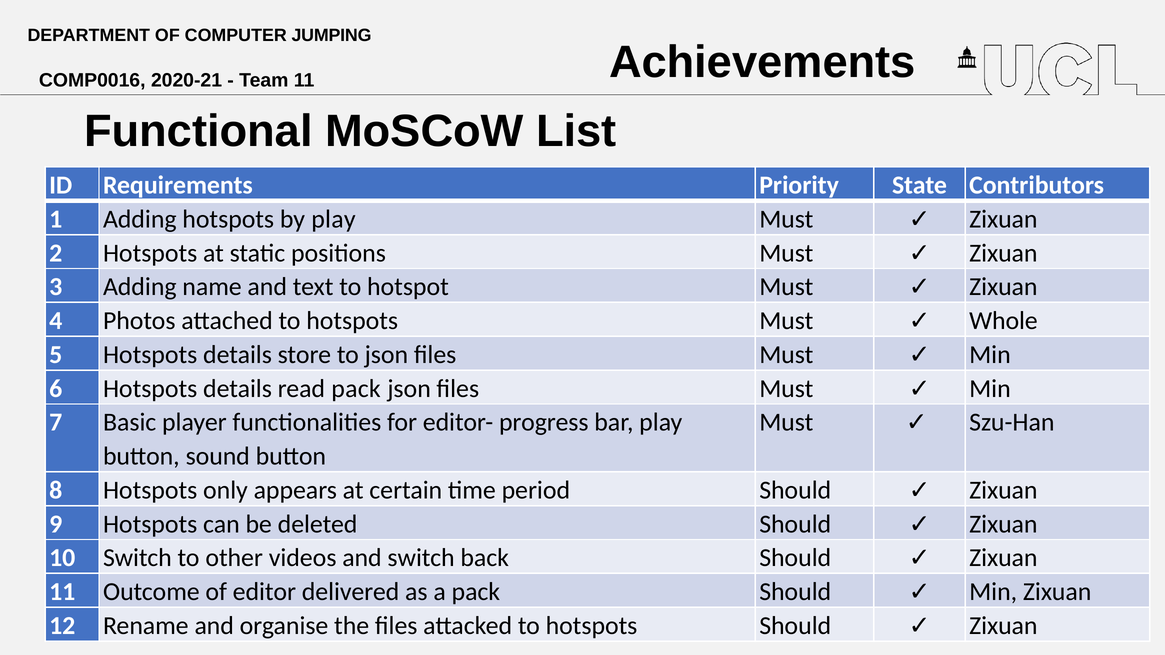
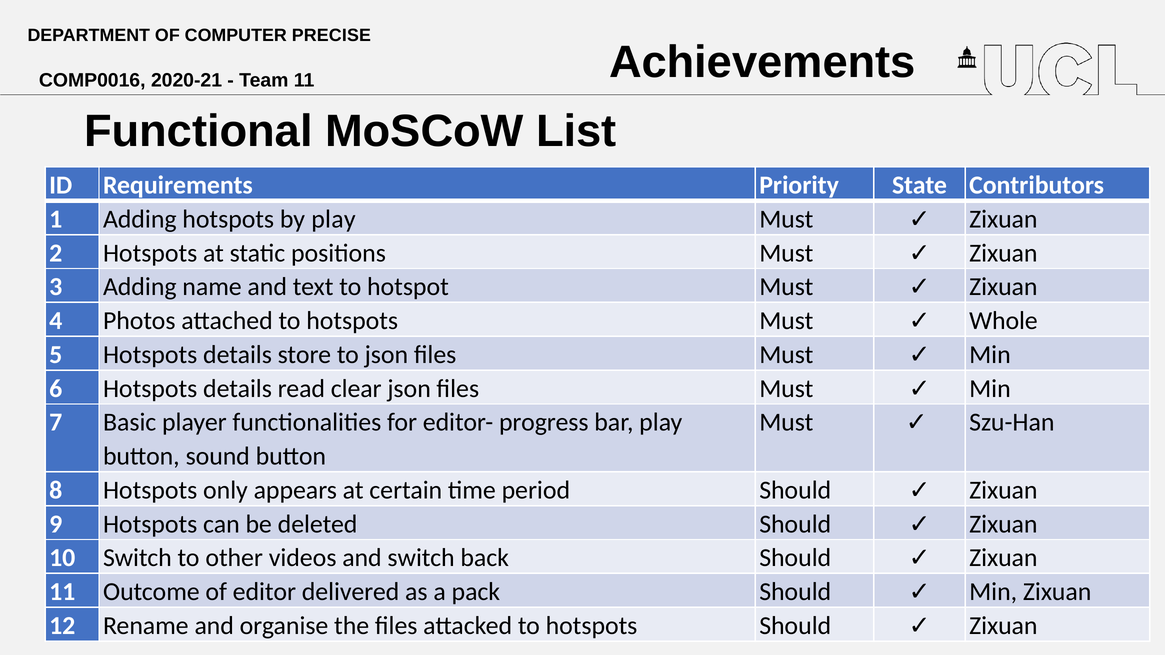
JUMPING: JUMPING -> PRECISE (331, 35)
read pack: pack -> clear (356, 389)
